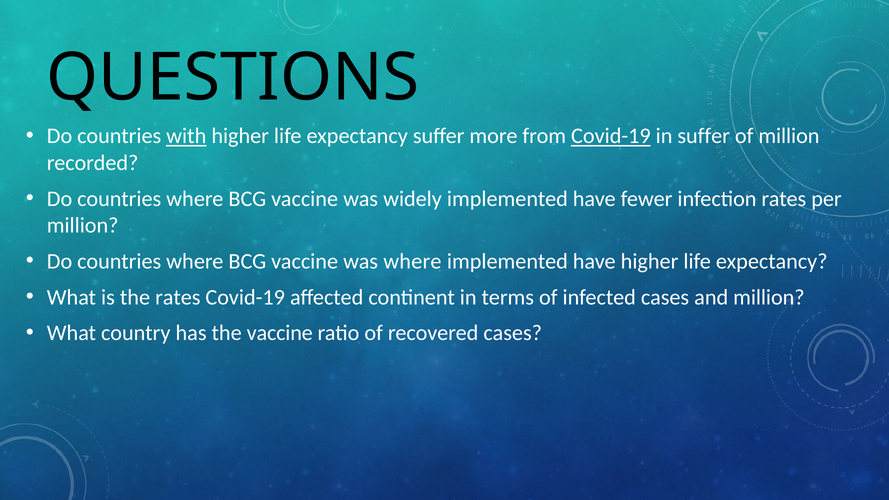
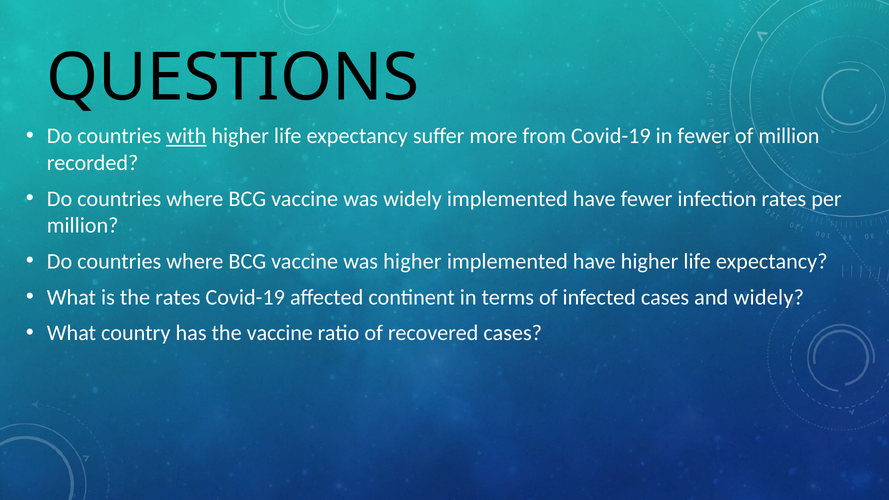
Covid-19 underline: present -> none (611, 136)
in suffer: suffer -> fewer (704, 136)
was where: where -> higher (412, 261)
and million: million -> widely (769, 297)
